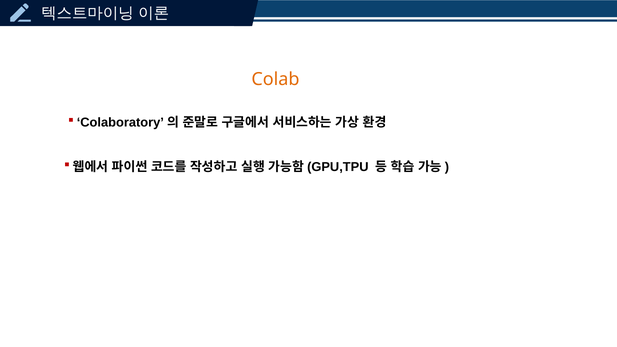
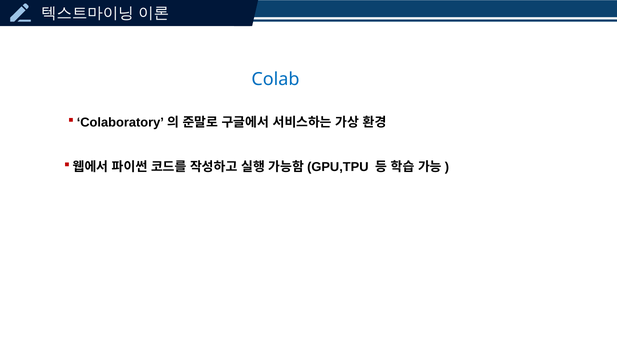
Colab colour: orange -> blue (275, 79)
